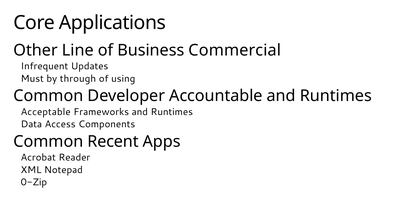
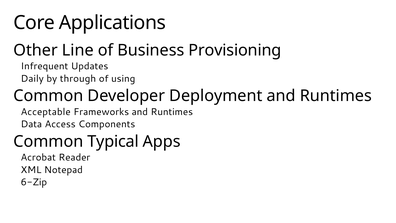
Commercial: Commercial -> Provisioning (235, 50)
Must: Must -> Daily (32, 79)
Accountable: Accountable -> Deployment (216, 96)
Recent: Recent -> Typical (113, 141)
0-Zip: 0-Zip -> 6-Zip (34, 182)
